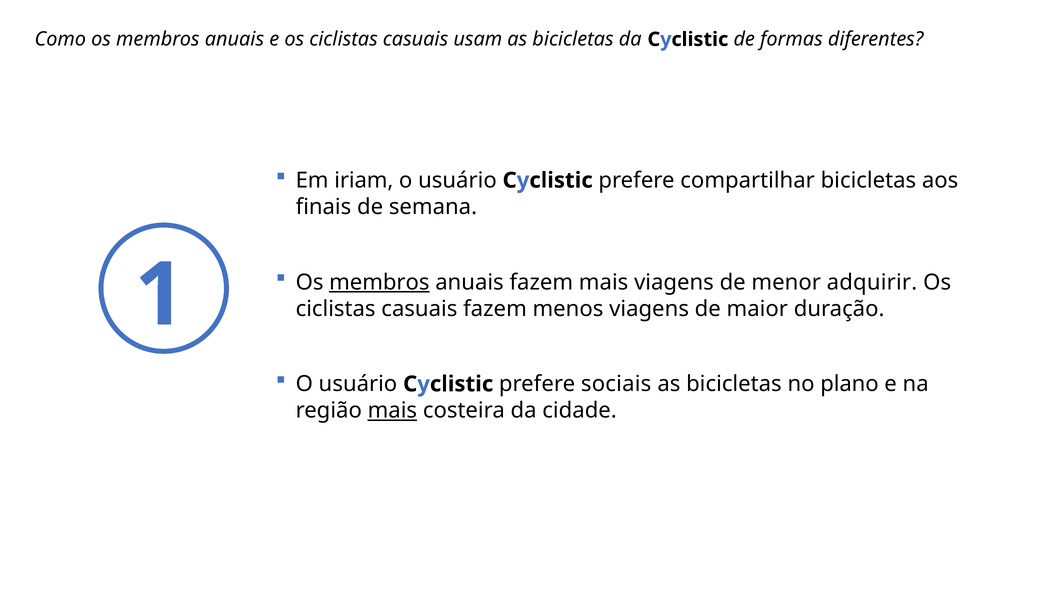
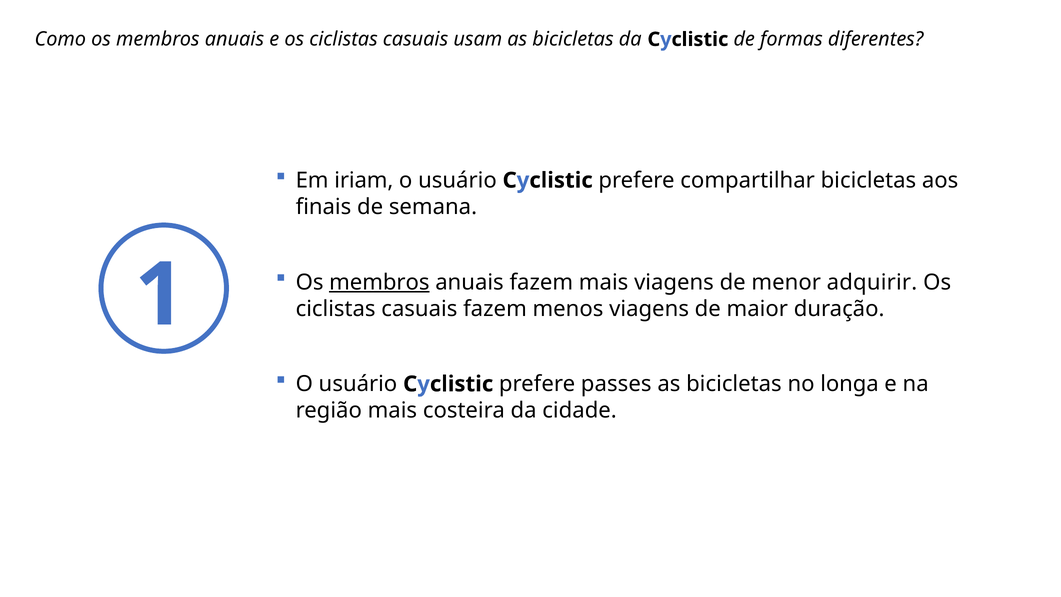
sociais: sociais -> passes (616, 384)
plano: plano -> longa (849, 384)
mais underline: present -> none (392, 410)
